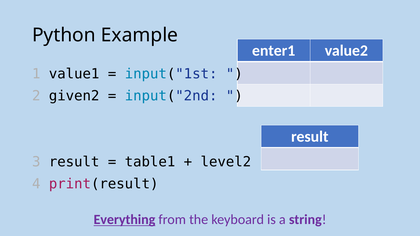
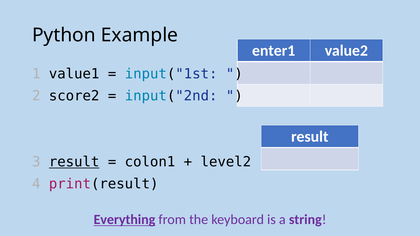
given2: given2 -> score2 (74, 96)
result underline: none -> present (74, 162)
table1: table1 -> colon1 (150, 162)
